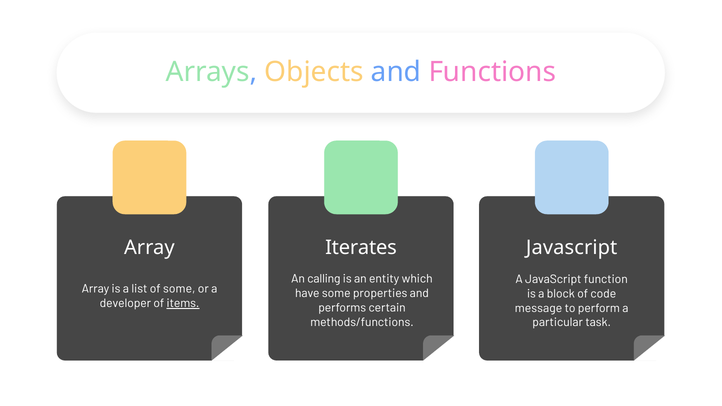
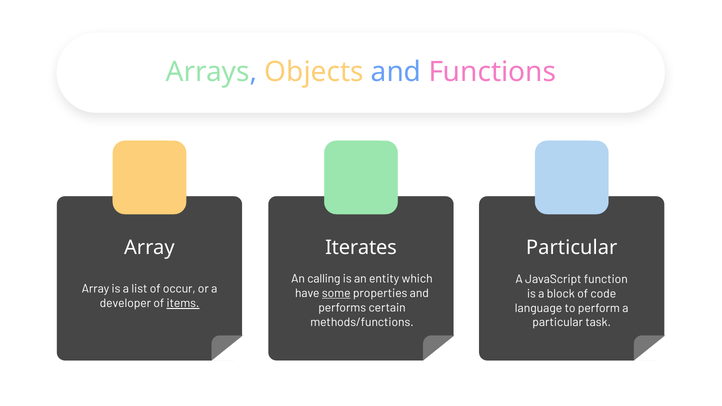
Javascript: Javascript -> Particular (572, 248)
of some: some -> occur (179, 289)
some underline: none -> present (336, 293)
message: message -> language (539, 308)
